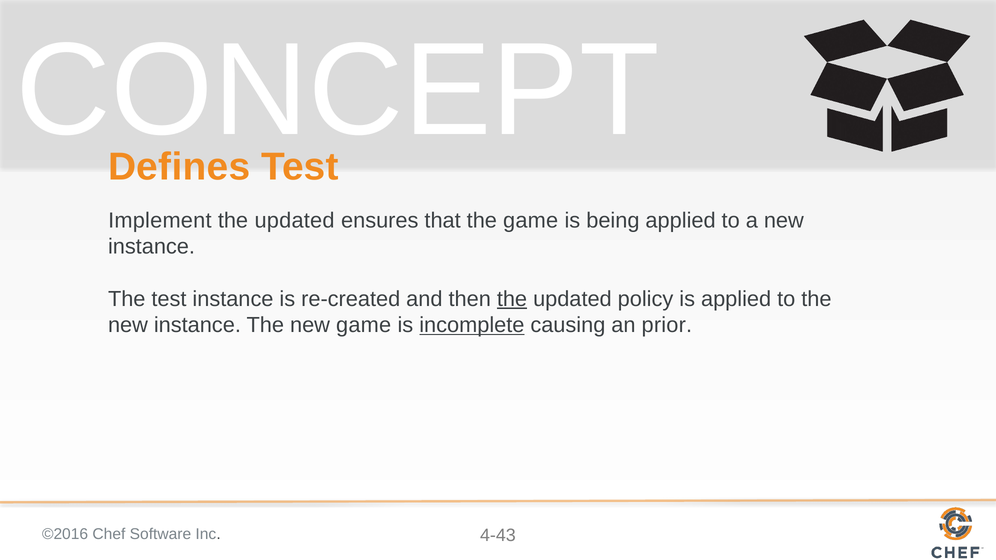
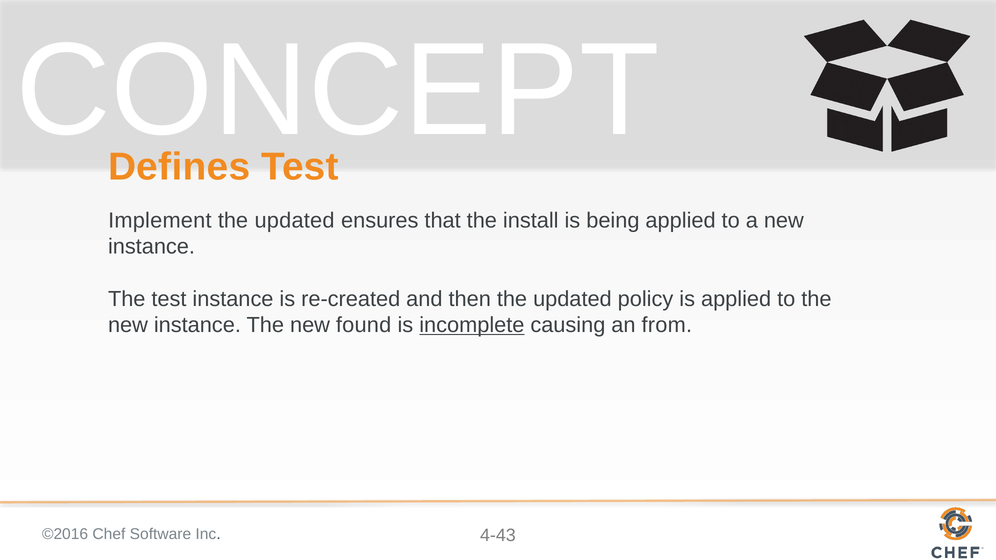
the game: game -> install (531, 221)
the underline: present -> none (512, 299)
new game: game -> found (364, 325)
prior: prior -> from (667, 325)
